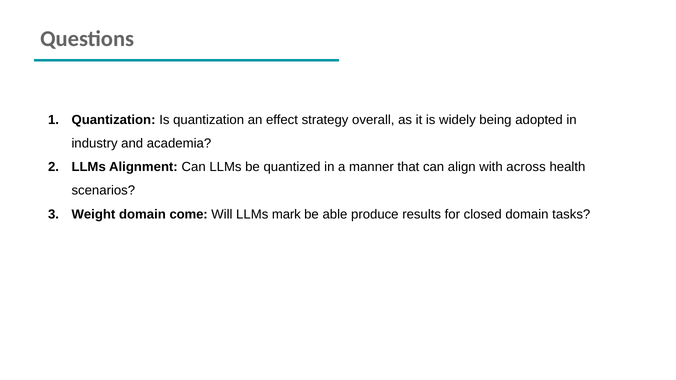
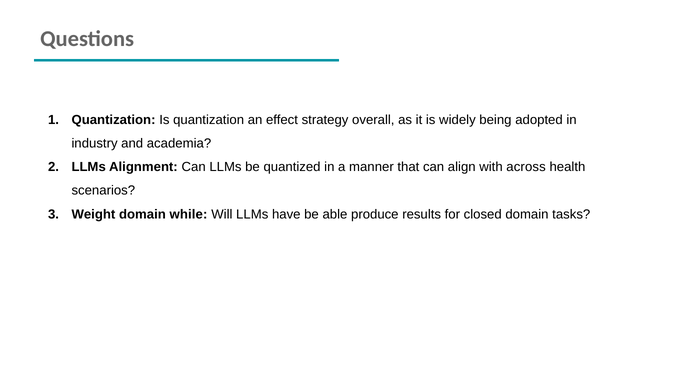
come: come -> while (188, 214)
mark: mark -> have (286, 214)
